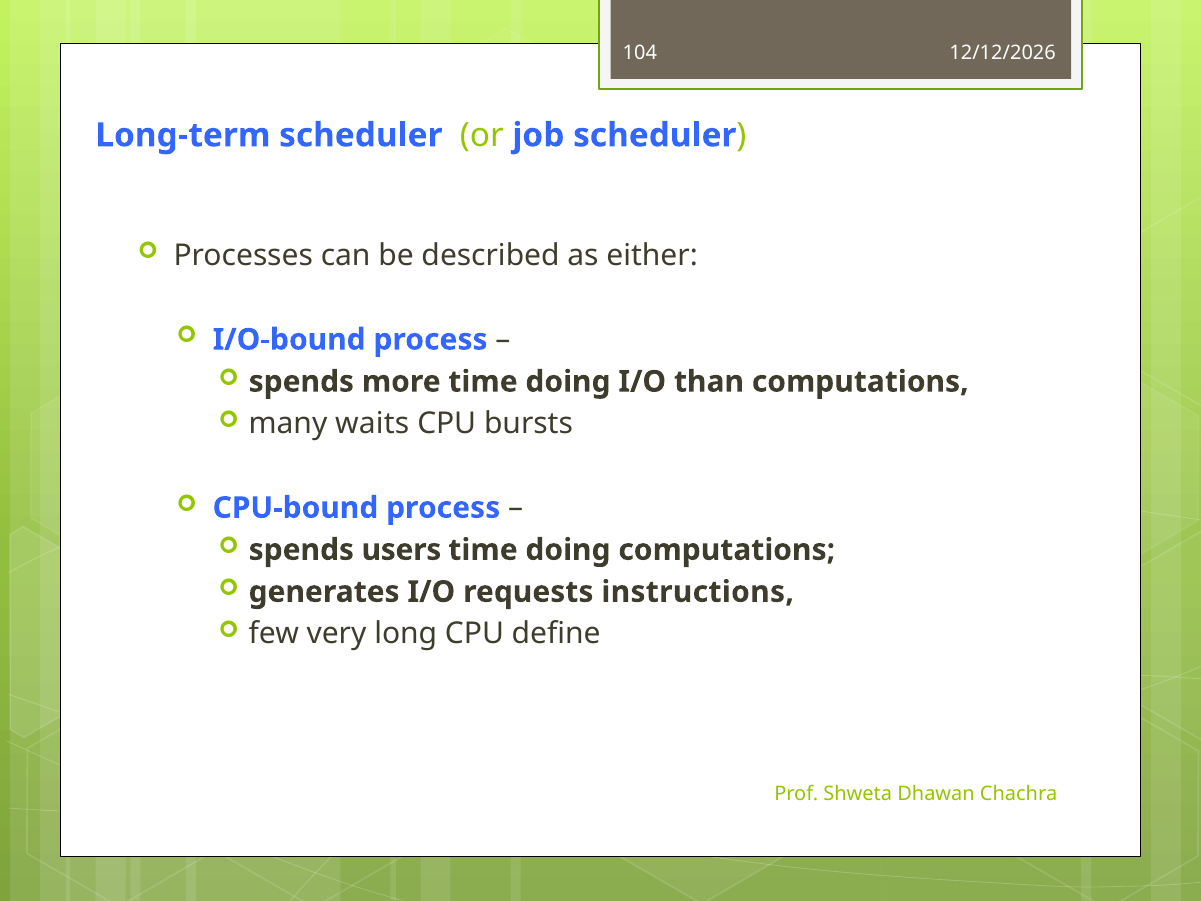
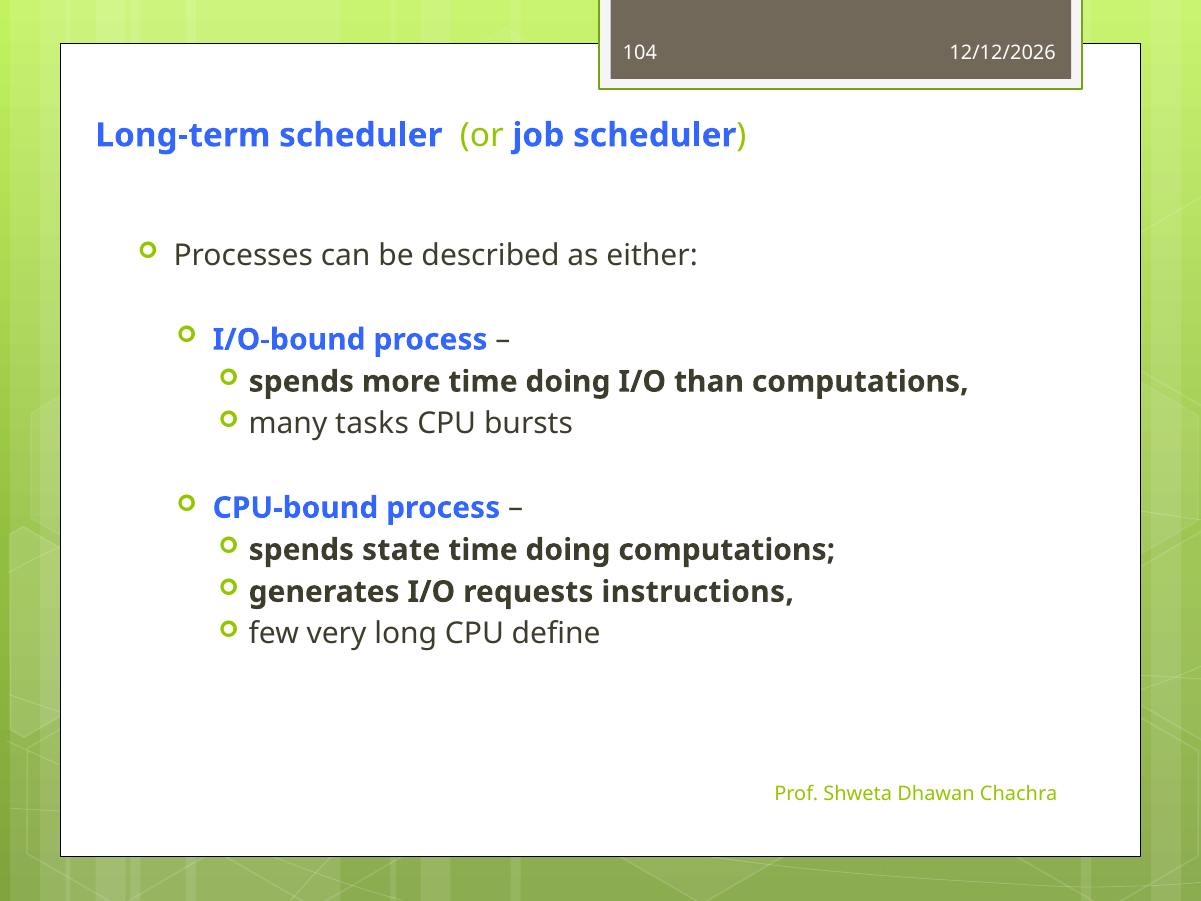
waits: waits -> tasks (372, 424)
users: users -> state (401, 550)
